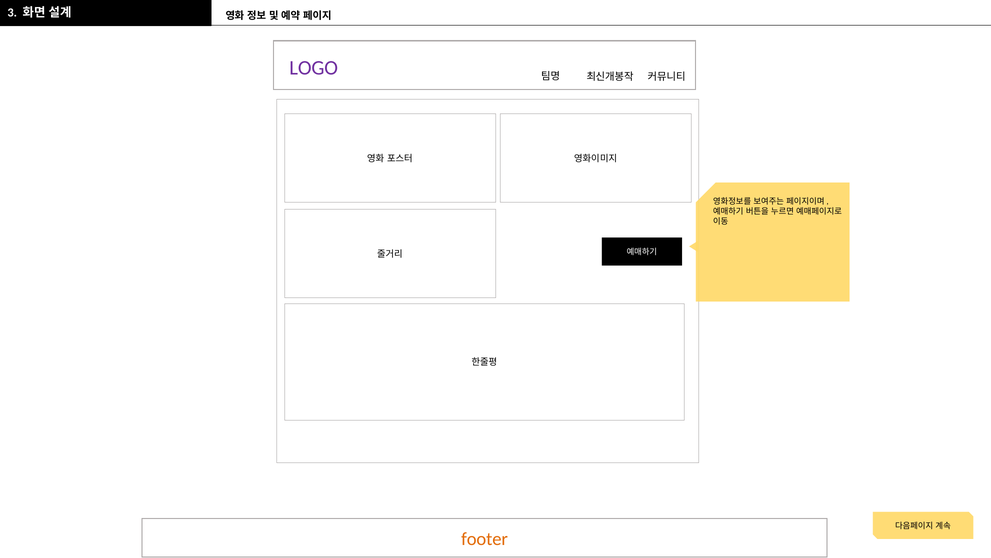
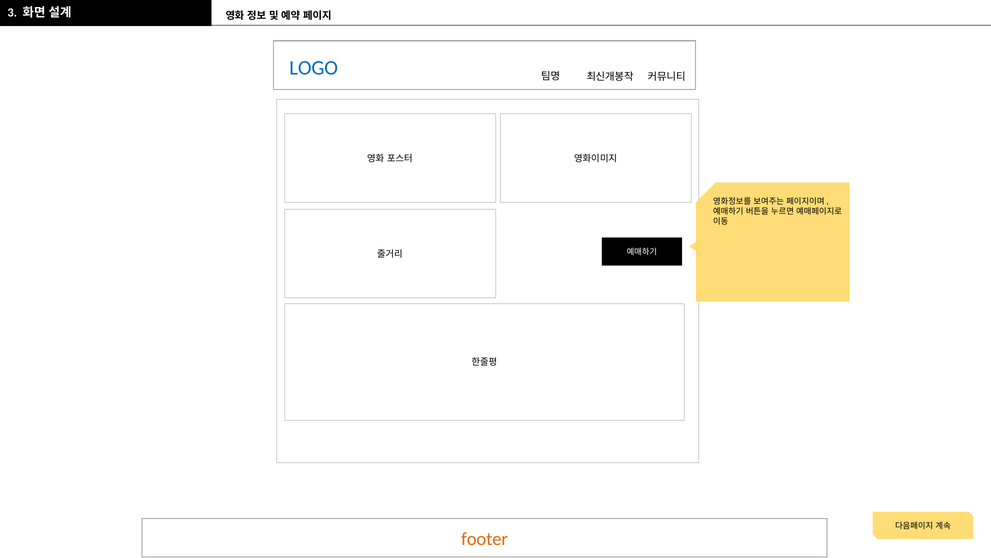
LOGO colour: purple -> blue (314, 68)
